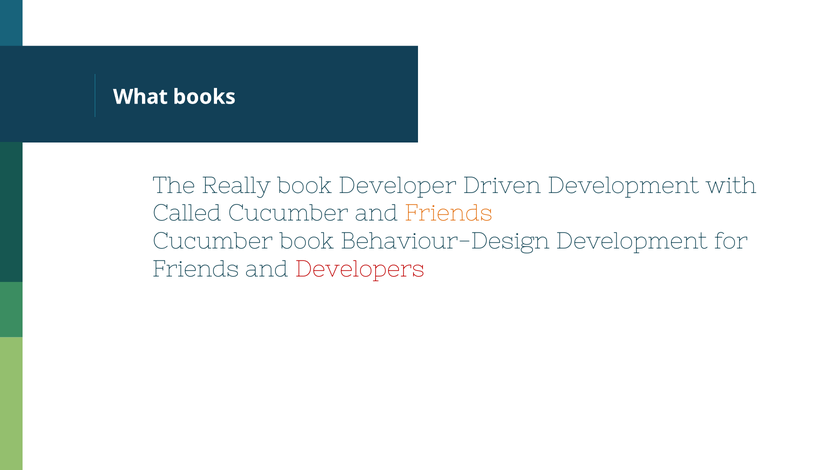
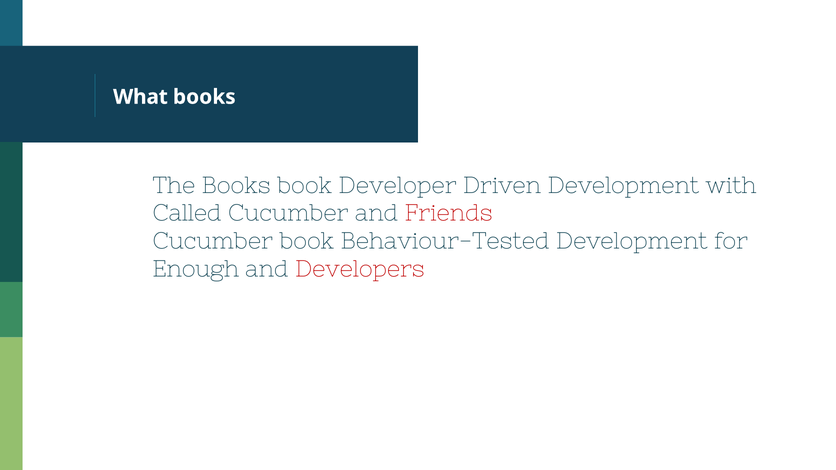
Really: Really -> Books (236, 186)
Friends colour: orange -> red (449, 213)
Behaviour-Design: Behaviour-Design -> Behaviour-Tested (445, 241)
Friends: Friends -> Enough (196, 269)
